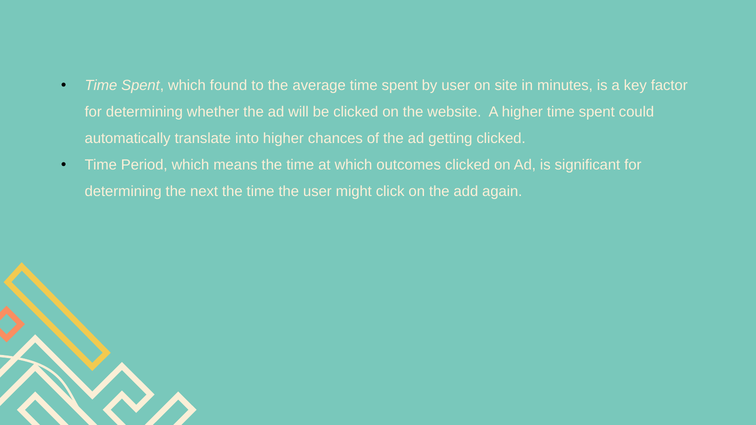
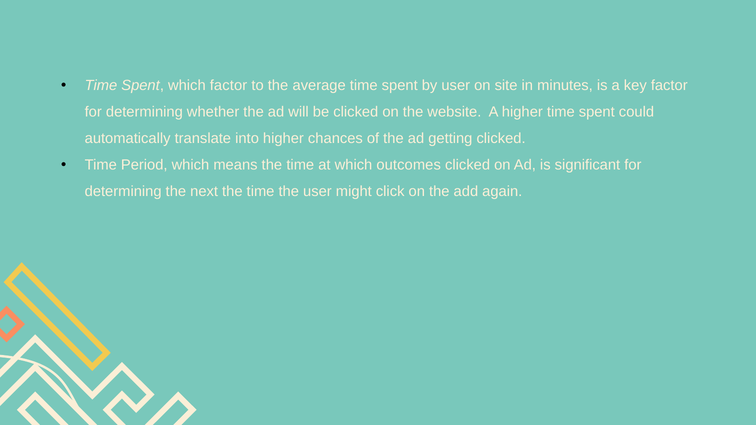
which found: found -> factor (228, 86)
